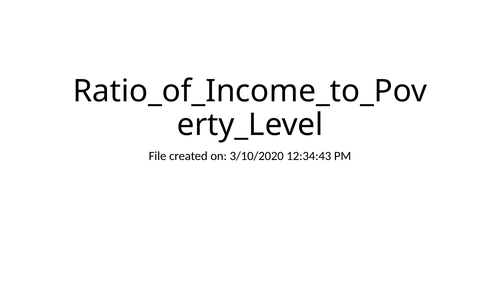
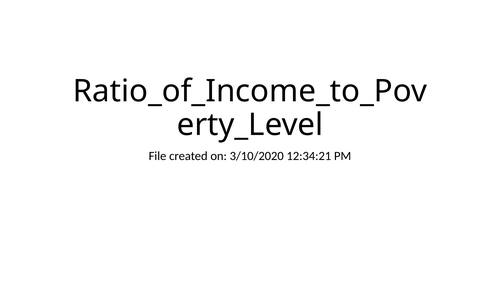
12:34:43: 12:34:43 -> 12:34:21 (309, 156)
